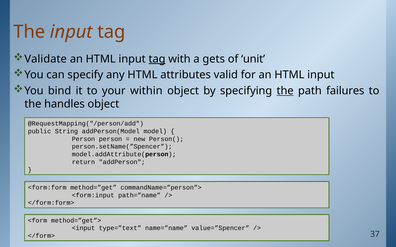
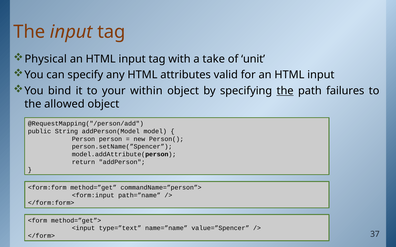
Validate: Validate -> Physical (46, 59)
tag underline: present -> none (157, 59)
gets: gets -> take (214, 59)
handles: handles -> allowed (64, 104)
